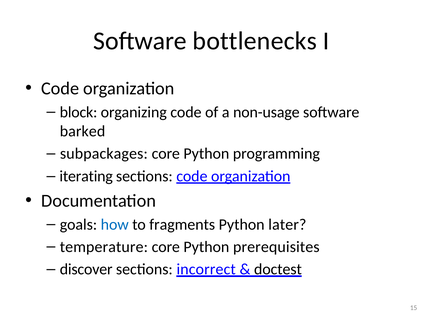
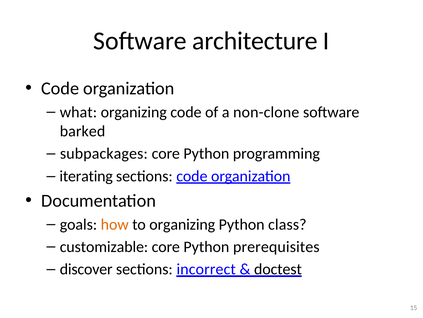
bottlenecks: bottlenecks -> architecture (255, 41)
block: block -> what (78, 112)
non-usage: non-usage -> non-clone (266, 112)
how colour: blue -> orange (115, 224)
to fragments: fragments -> organizing (182, 224)
later: later -> class (287, 224)
temperature: temperature -> customizable (104, 246)
